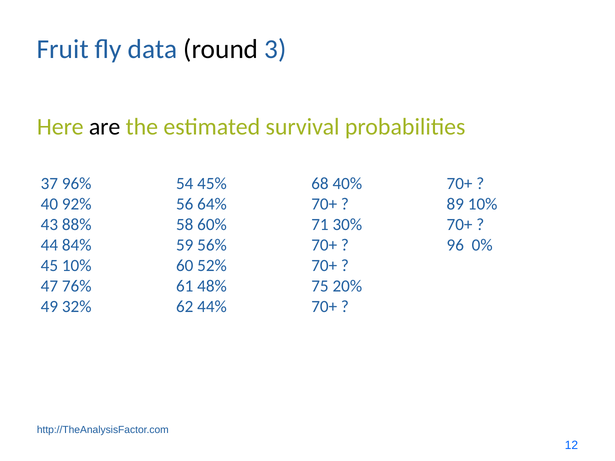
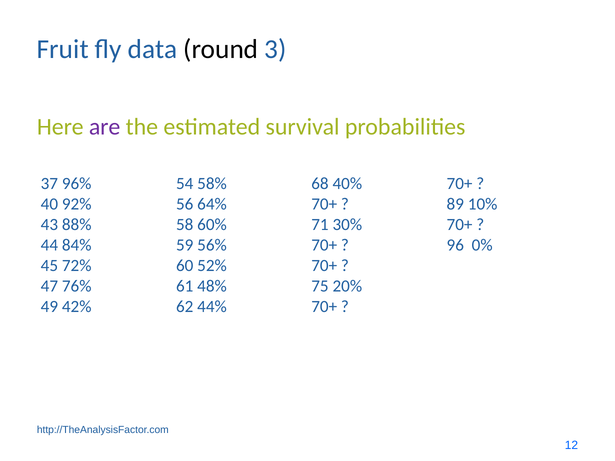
are colour: black -> purple (105, 127)
45%: 45% -> 58% (212, 184)
45 10%: 10% -> 72% (77, 266)
32%: 32% -> 42% (77, 307)
